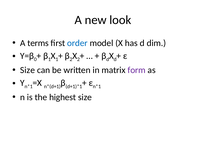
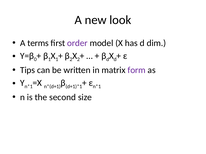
order colour: blue -> purple (77, 43)
Size: Size -> Tips (28, 70)
highest: highest -> second (63, 98)
